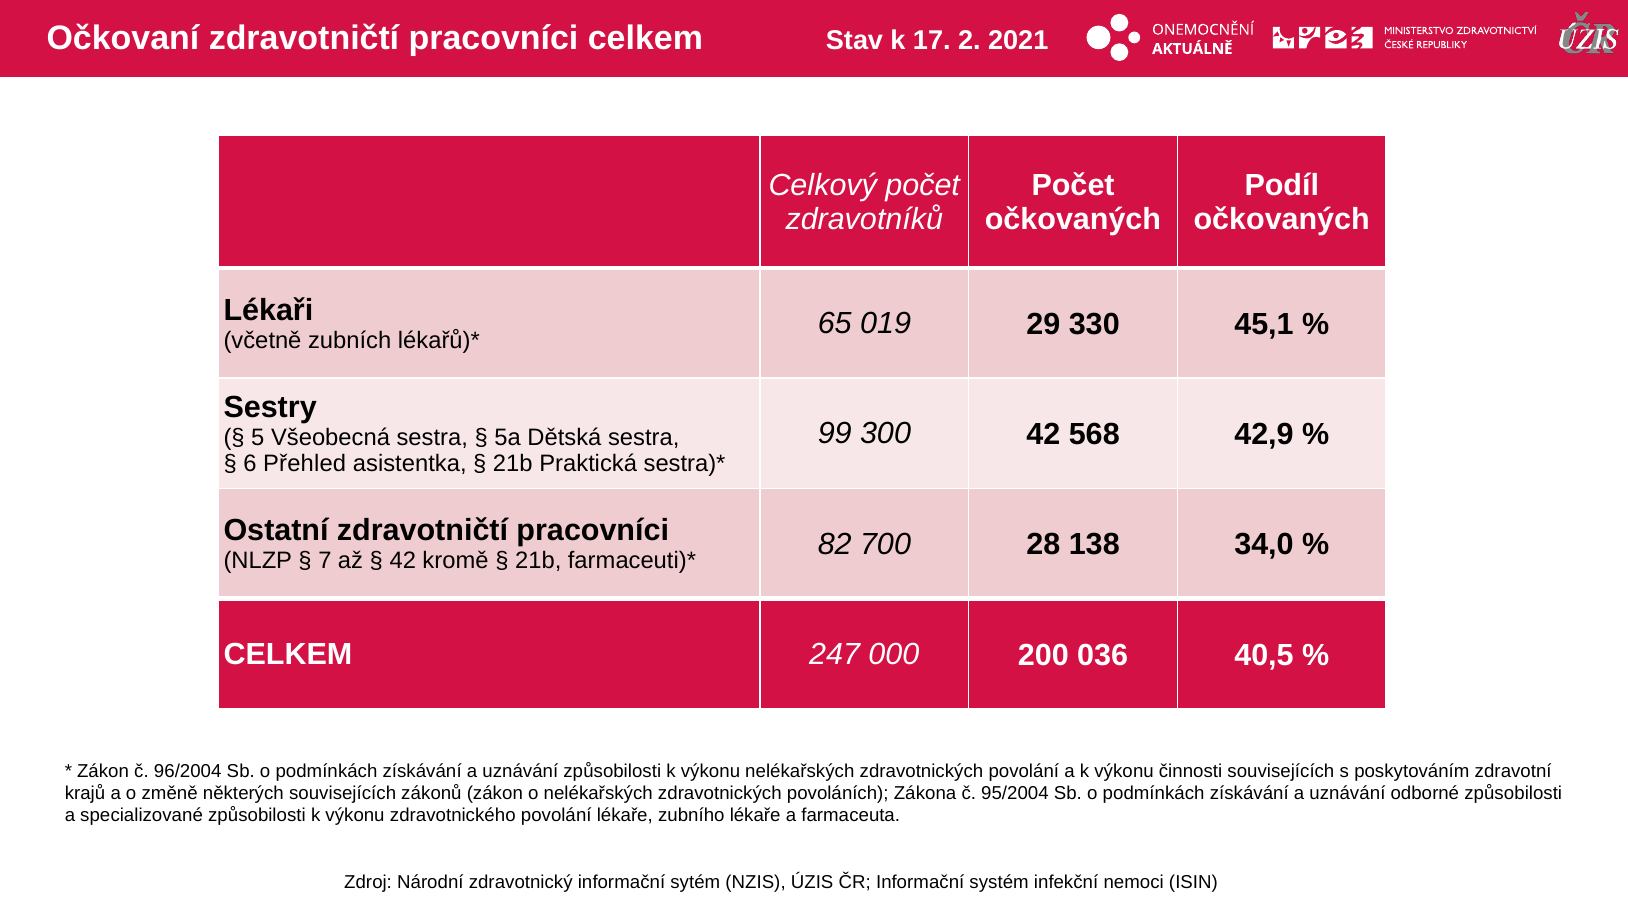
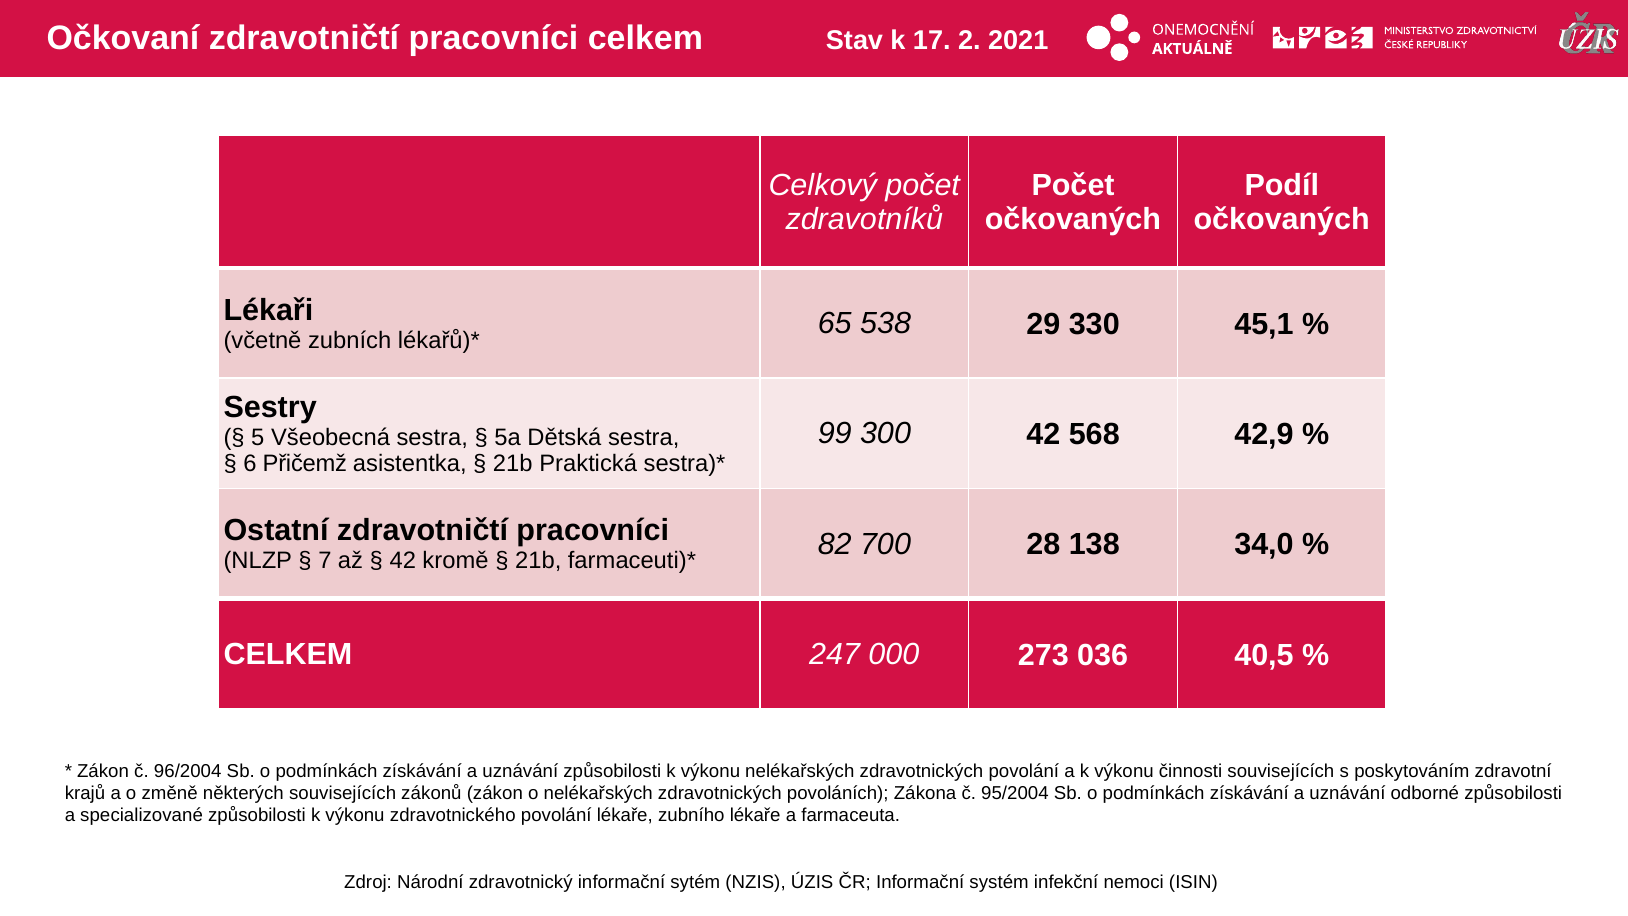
019: 019 -> 538 (886, 323)
Přehled: Přehled -> Přičemž (305, 464)
200: 200 -> 273 (1043, 655)
